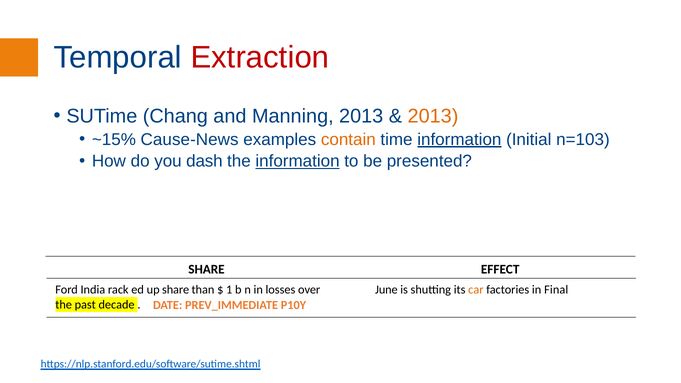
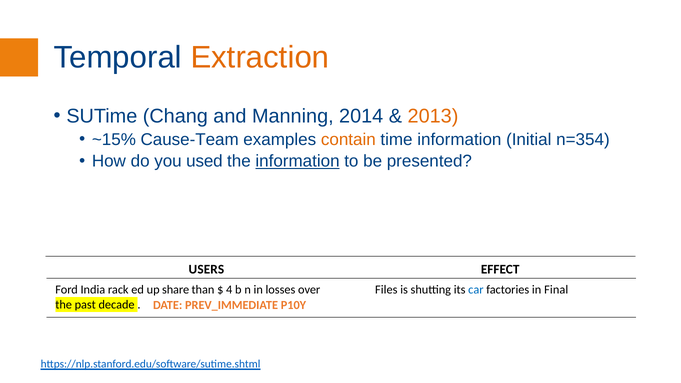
Extraction colour: red -> orange (260, 57)
Manning 2013: 2013 -> 2014 (361, 116)
Cause-News: Cause-News -> Cause-Team (190, 139)
information underline: present -> none (459, 139)
n=103: n=103 -> n=354 (583, 139)
dash: dash -> used (204, 161)
SHARE: SHARE -> USERS (206, 269)
June: June -> Files (386, 290)
car colour: orange -> blue (476, 290)
1: 1 -> 4 (229, 290)
